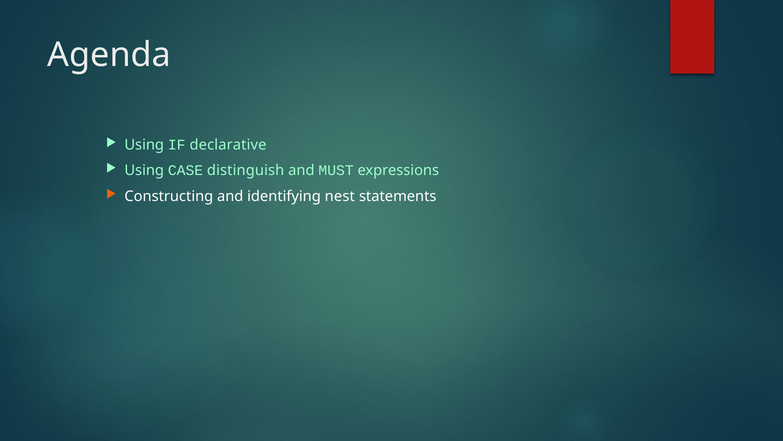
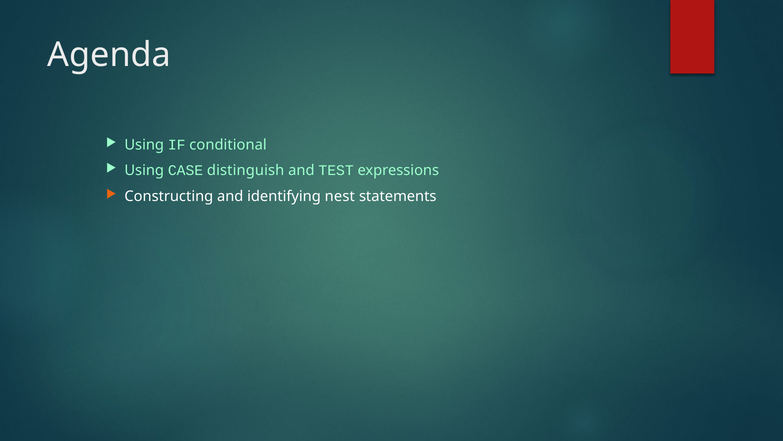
declarative: declarative -> conditional (228, 145)
MUST: MUST -> TEST (336, 170)
